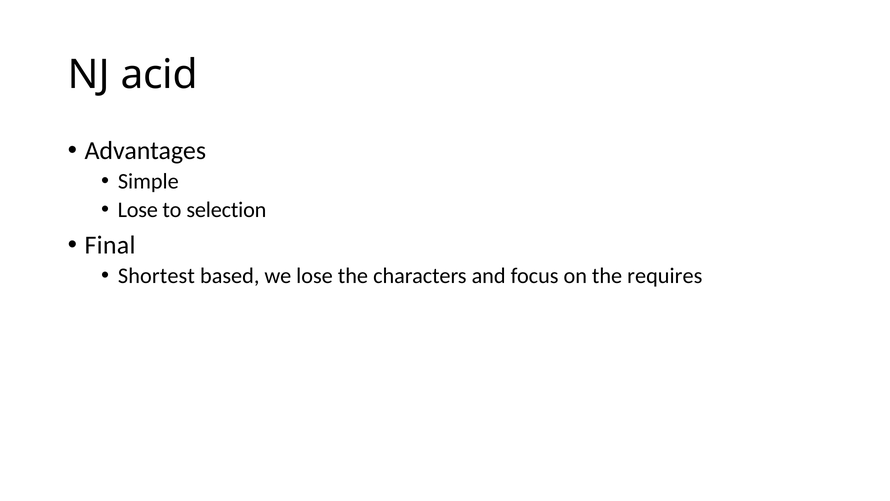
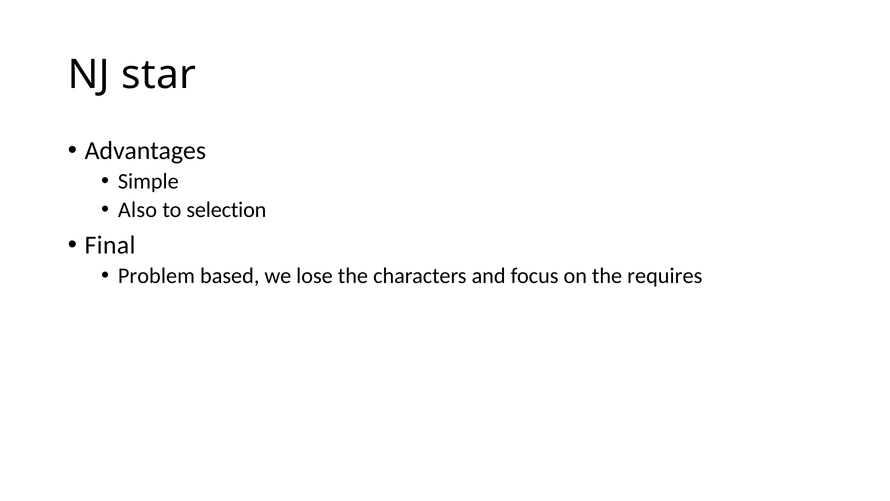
acid: acid -> star (159, 75)
Lose: Lose -> Also (138, 210)
Shortest: Shortest -> Problem (156, 276)
